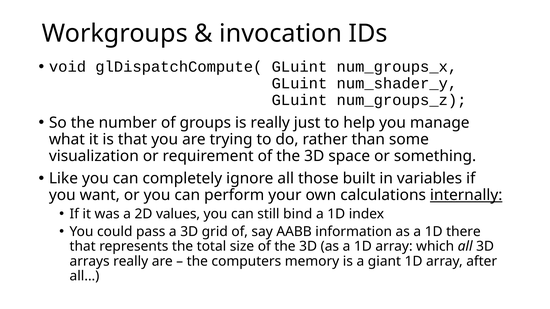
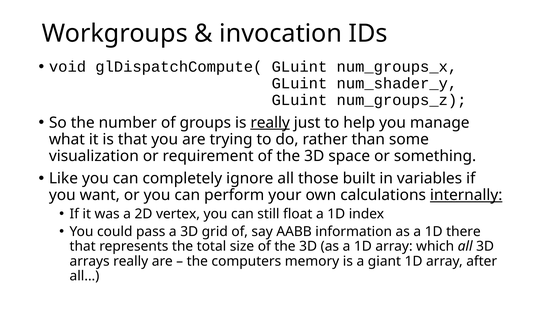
really underline: none -> present (270, 123)
values: values -> vertex (178, 214)
bind: bind -> float (298, 214)
